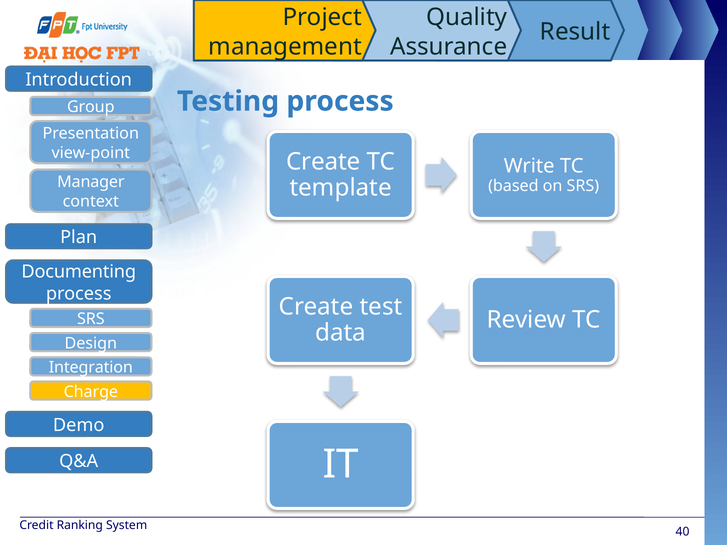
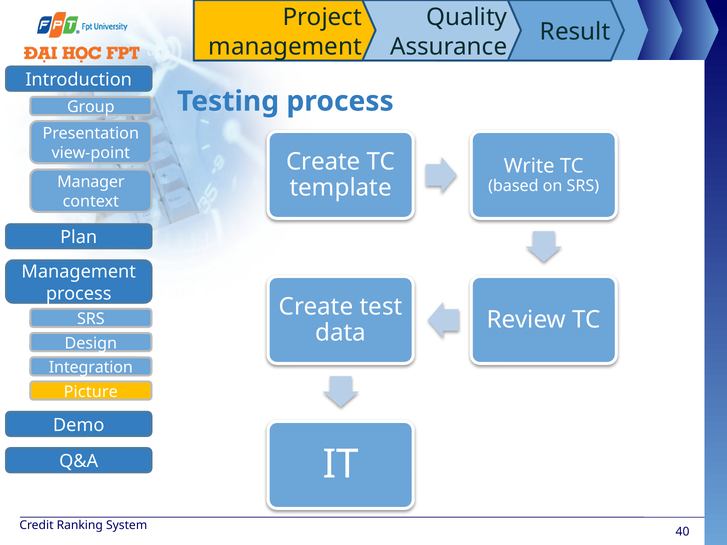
Documenting: Documenting -> Management (79, 272)
Charge: Charge -> Picture (91, 392)
